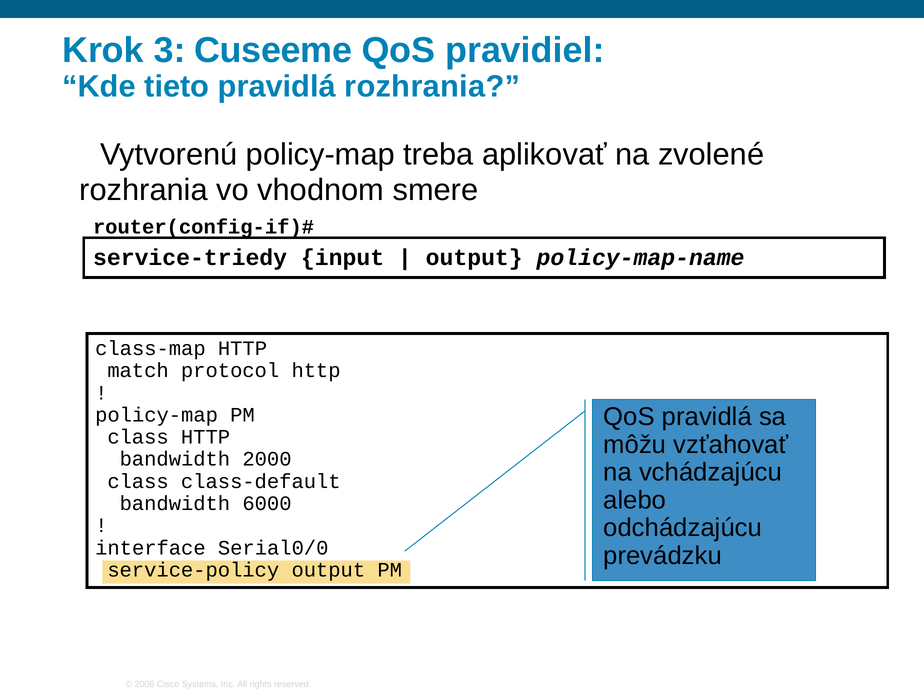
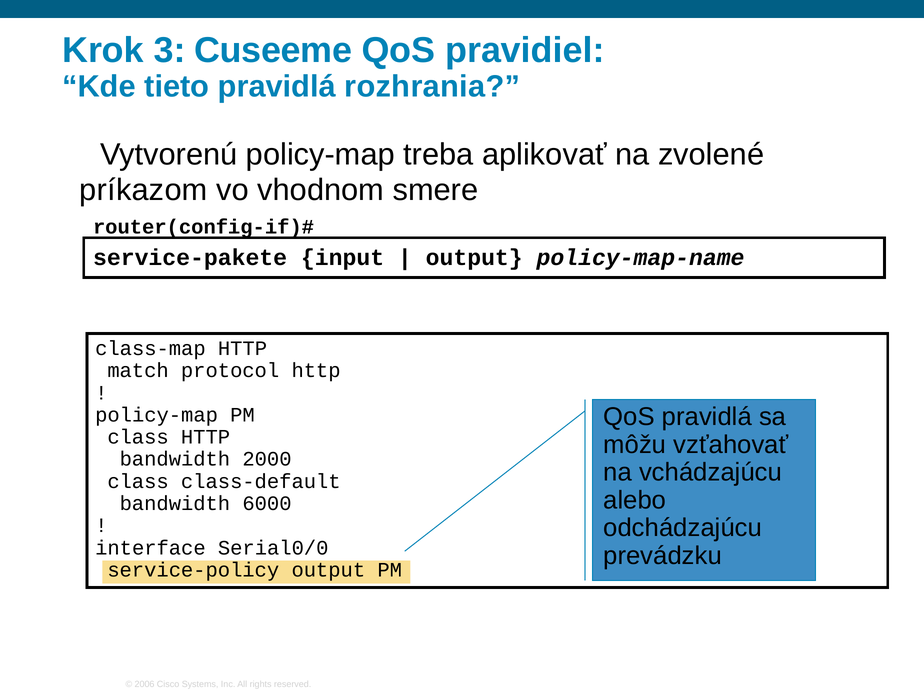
rozhrania: rozhrania -> príkazom (144, 190)
service-triedy: service-triedy -> service-pakete (190, 258)
